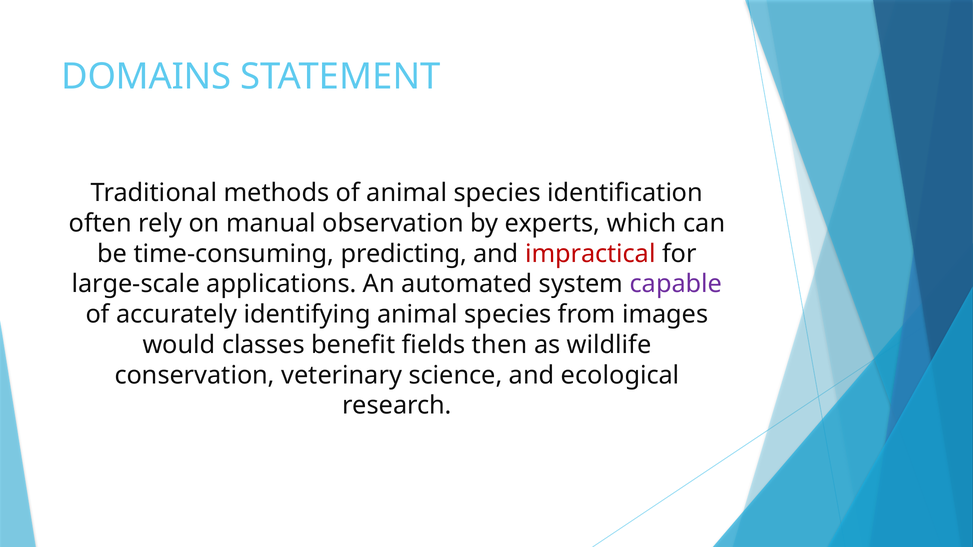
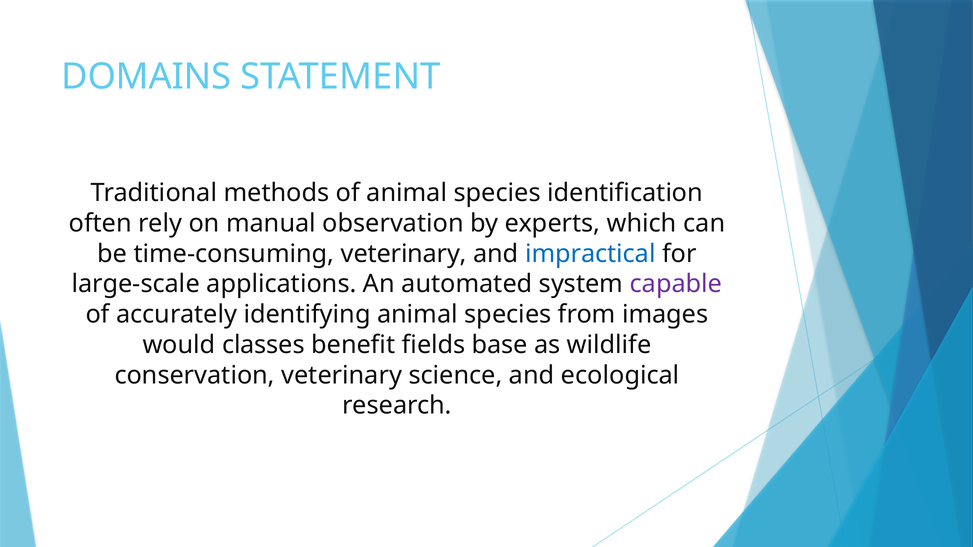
time-consuming predicting: predicting -> veterinary (404, 254)
impractical colour: red -> blue (590, 254)
then: then -> base (500, 345)
